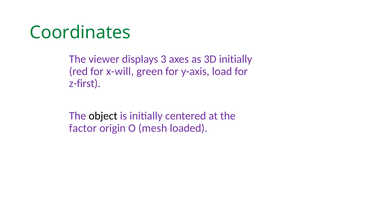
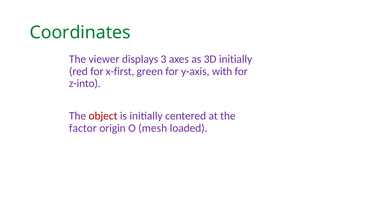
x-will: x-will -> x-first (120, 71)
load: load -> with (222, 71)
z-first: z-first -> z-into (85, 84)
object colour: black -> red (103, 116)
